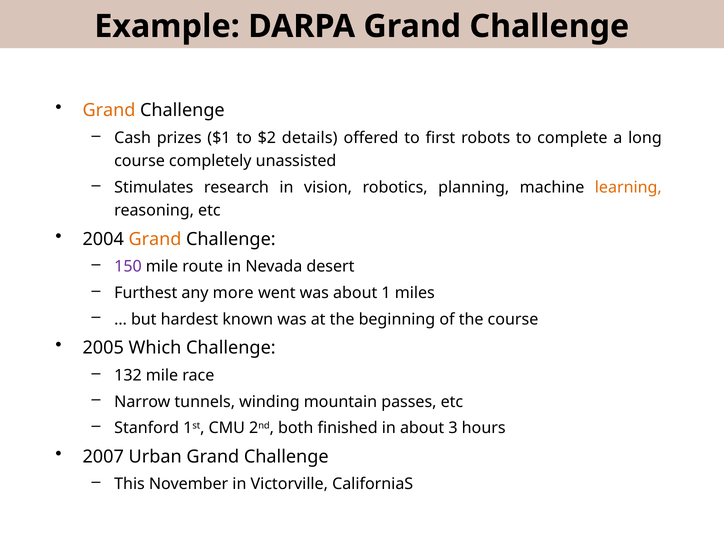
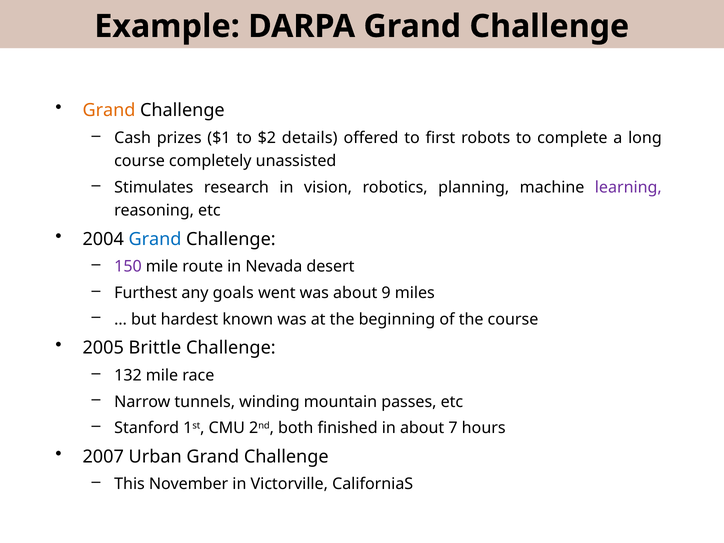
learning colour: orange -> purple (628, 187)
Grand colour: orange -> blue (155, 239)
more: more -> goals (233, 293)
about 1: 1 -> 9 (386, 293)
Which: Which -> Brittle (155, 348)
3: 3 -> 7 (453, 428)
